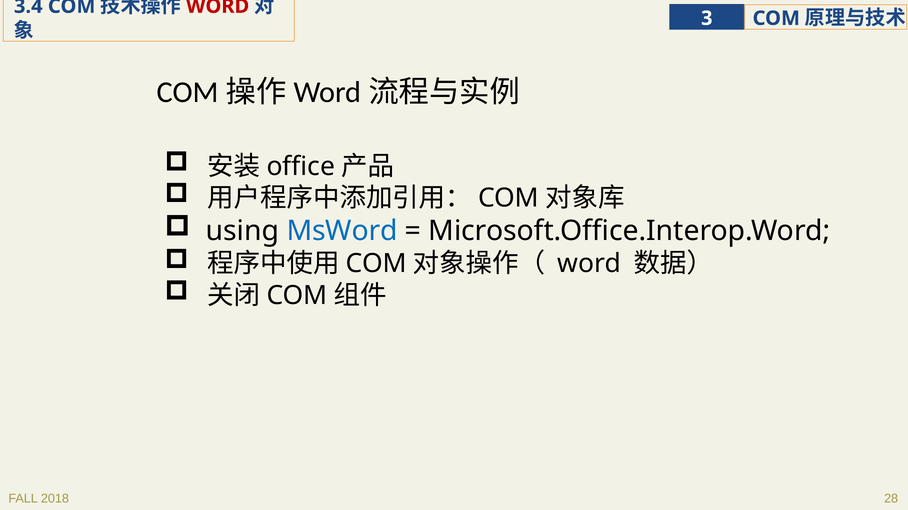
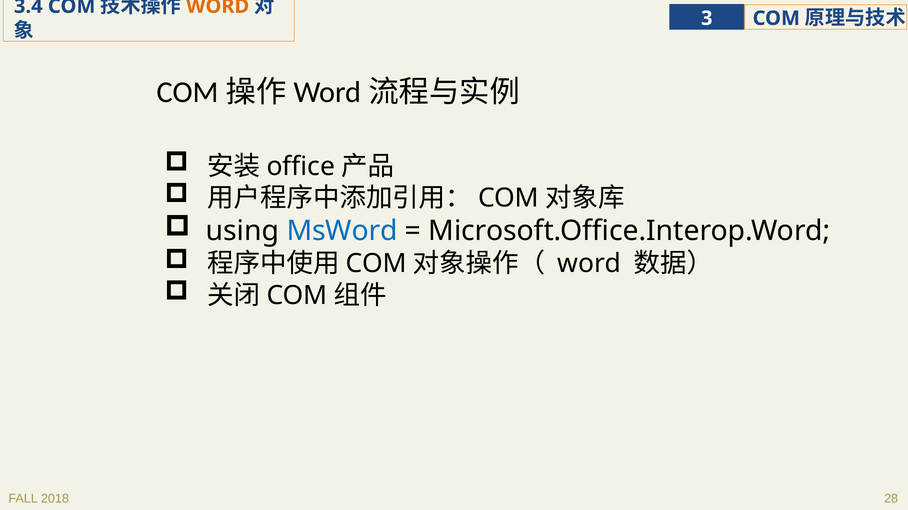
WORD colour: red -> orange (218, 6)
